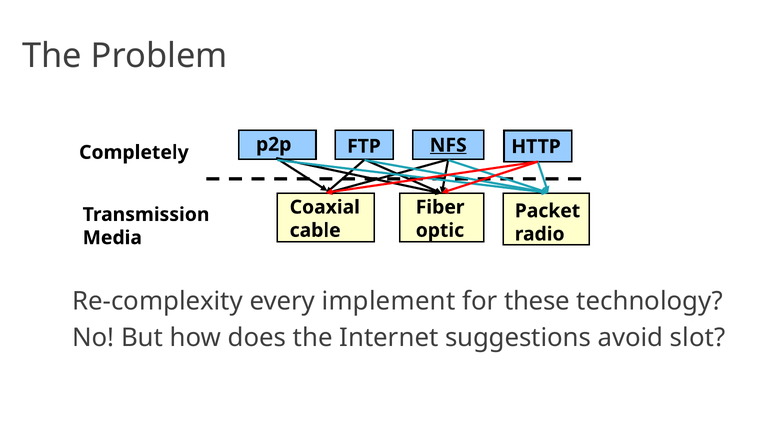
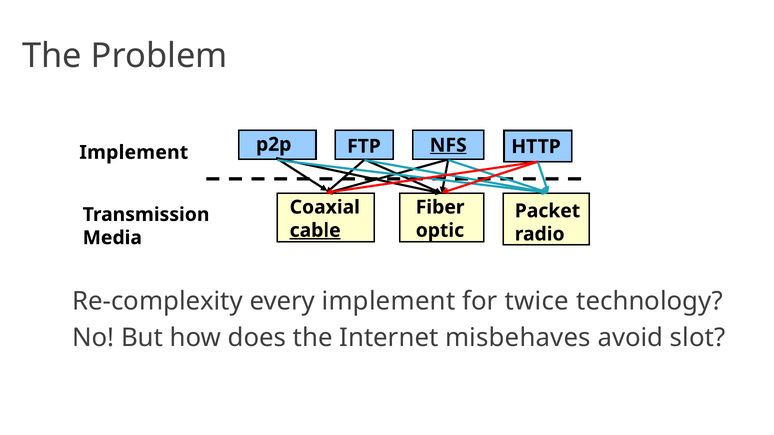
Completely: Completely -> Implement (134, 153)
cable underline: none -> present (315, 231)
these: these -> twice (537, 302)
suggestions: suggestions -> misbehaves (518, 338)
